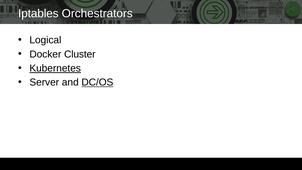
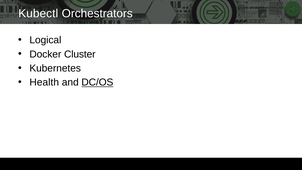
Iptables: Iptables -> Kubectl (38, 14)
Kubernetes underline: present -> none (55, 68)
Server: Server -> Health (44, 82)
